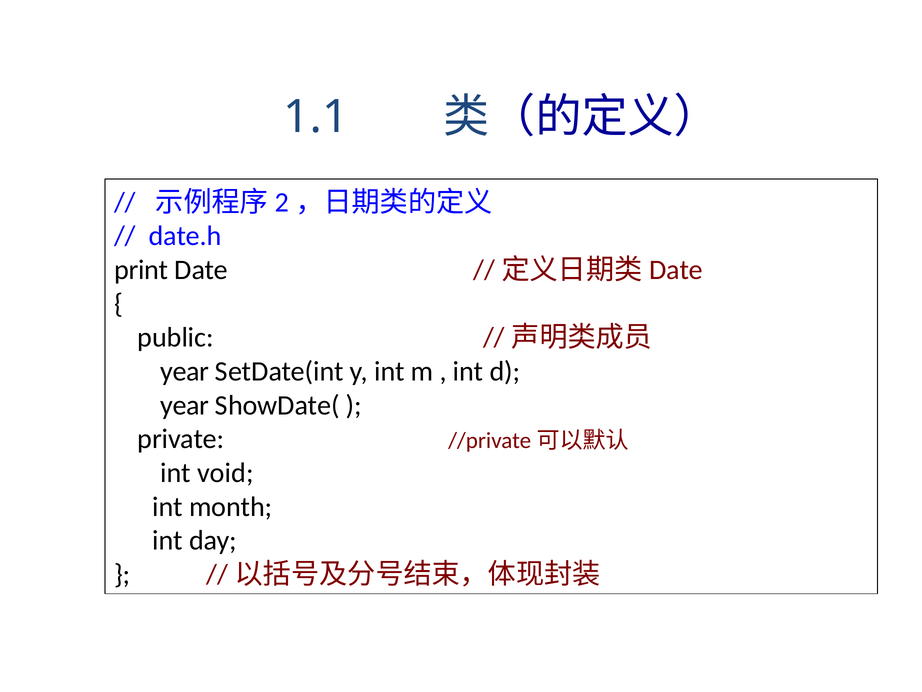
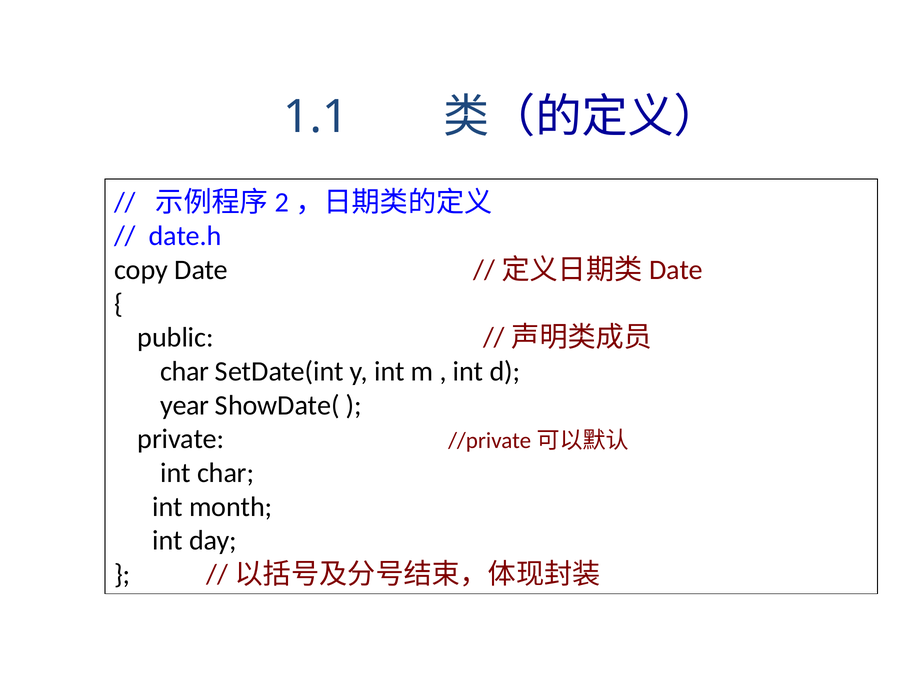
print: print -> copy (141, 270)
year: year -> char (185, 371)
int void: void -> char (226, 473)
